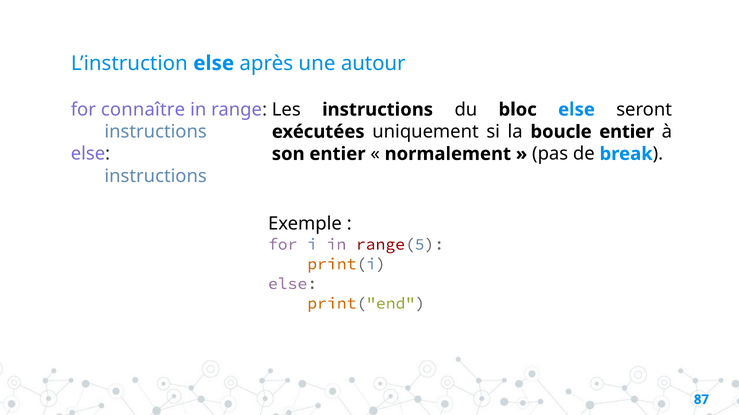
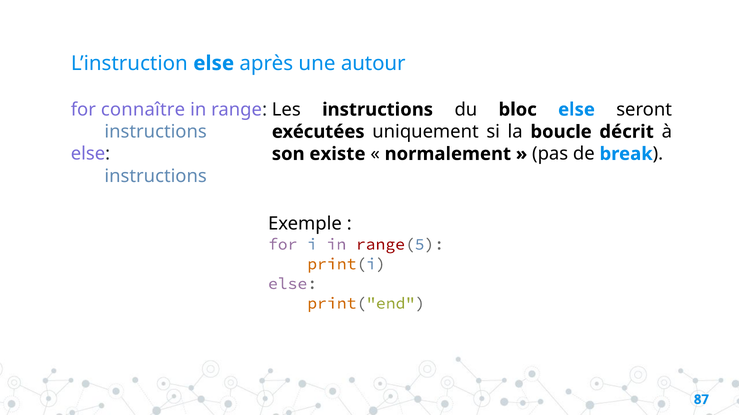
boucle entier: entier -> décrit (627, 132)
son entier: entier -> existe (337, 154)
